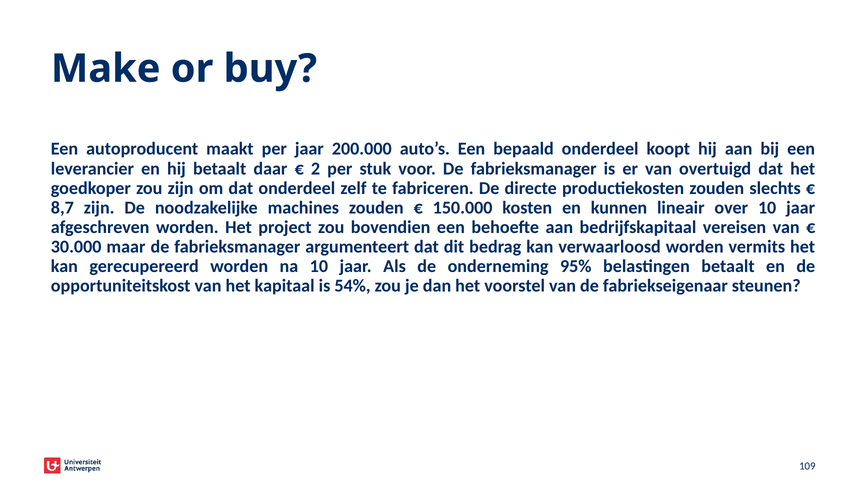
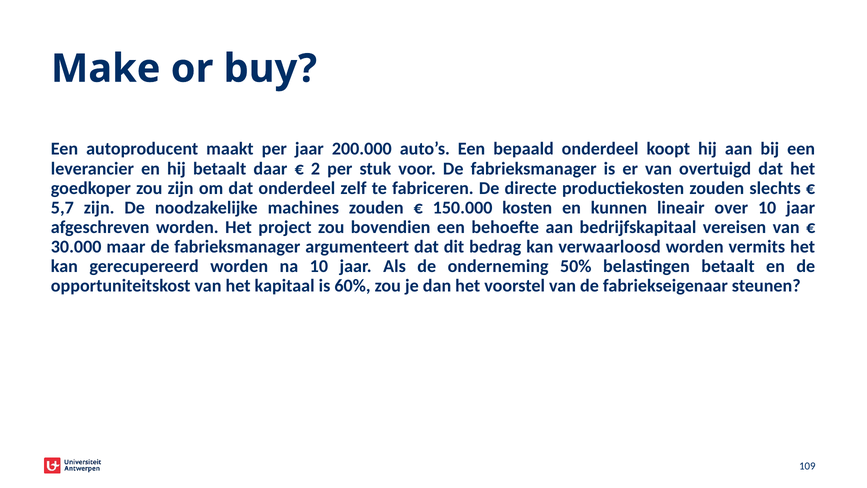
8,7: 8,7 -> 5,7 (62, 207)
95%: 95% -> 50% (576, 266)
54%: 54% -> 60% (352, 285)
